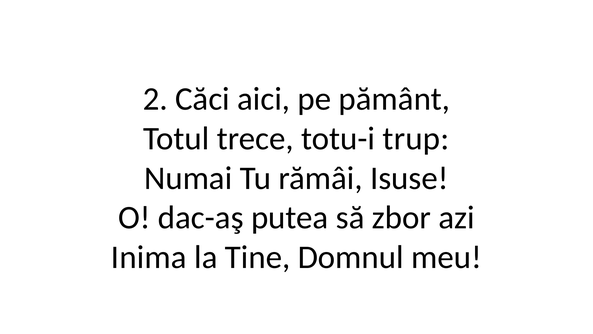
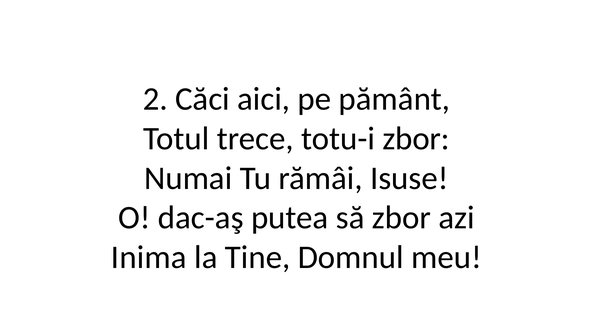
totu-i trup: trup -> zbor (416, 138)
